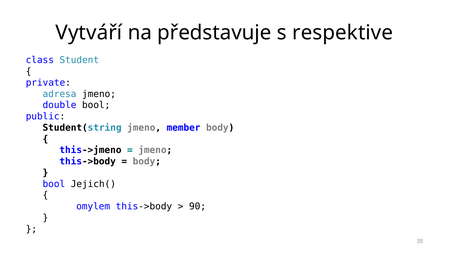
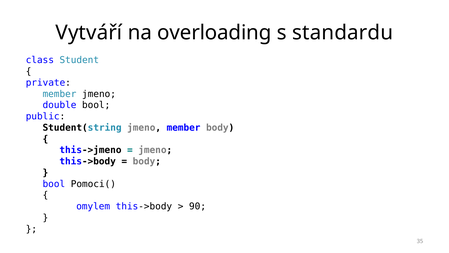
představuje: představuje -> overloading (214, 33)
respektive: respektive -> standardu (343, 33)
adresa: adresa -> member (60, 94)
Jejich(: Jejich( -> Pomoci( (93, 184)
